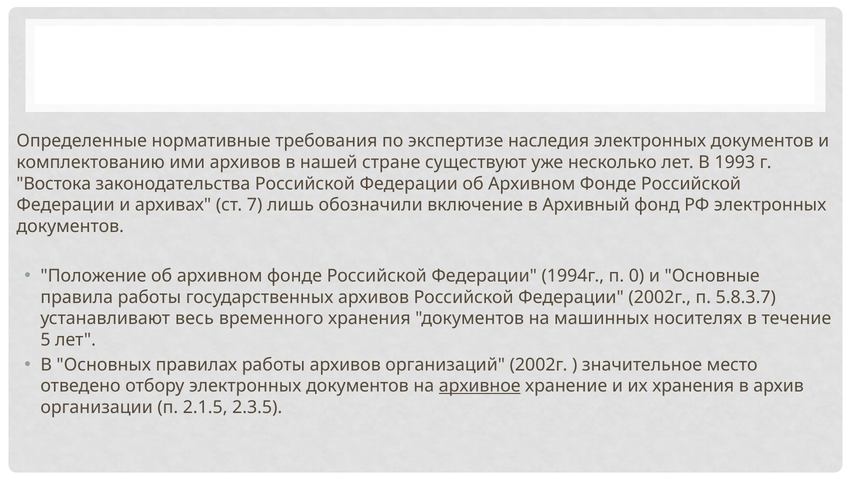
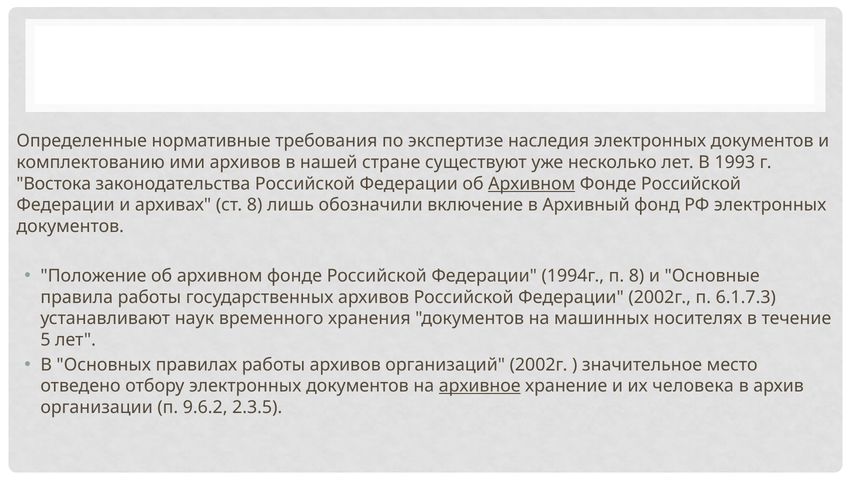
Архивном underline: none -> present (532, 184)
ст 7: 7 -> 8 (255, 205)
п 0: 0 -> 8 (637, 276)
5.8.3.7: 5.8.3.7 -> 6.1.7.3 (746, 297)
весь: весь -> наук (195, 318)
их хранения: хранения -> человека (693, 386)
2.1.5: 2.1.5 -> 9.6.2 (205, 407)
